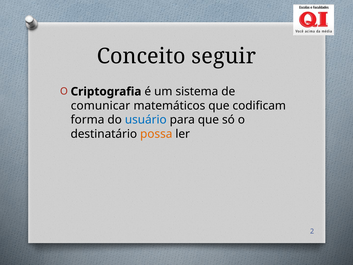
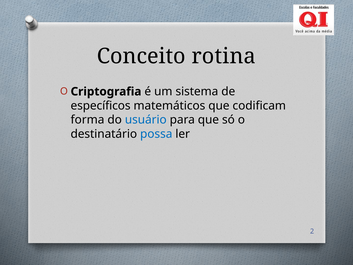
seguir: seguir -> rotina (224, 56)
comunicar: comunicar -> específicos (101, 106)
possa colour: orange -> blue (156, 134)
